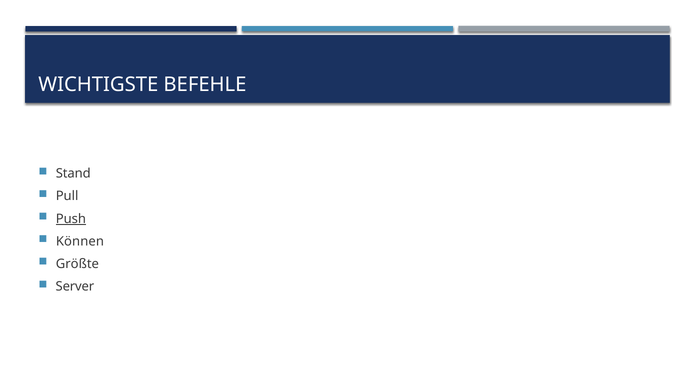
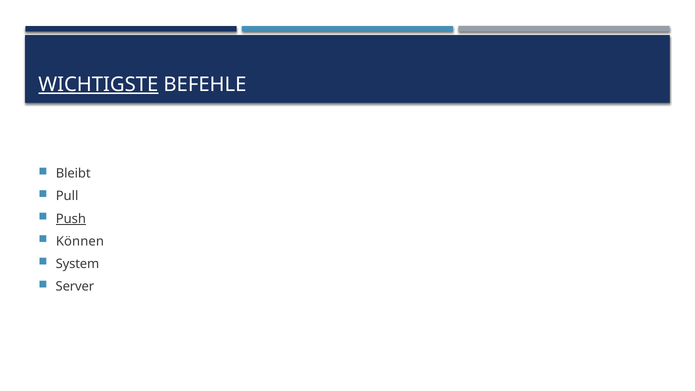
WICHTIGSTE underline: none -> present (98, 84)
Stand: Stand -> Bleibt (73, 174)
Größte: Größte -> System (77, 264)
